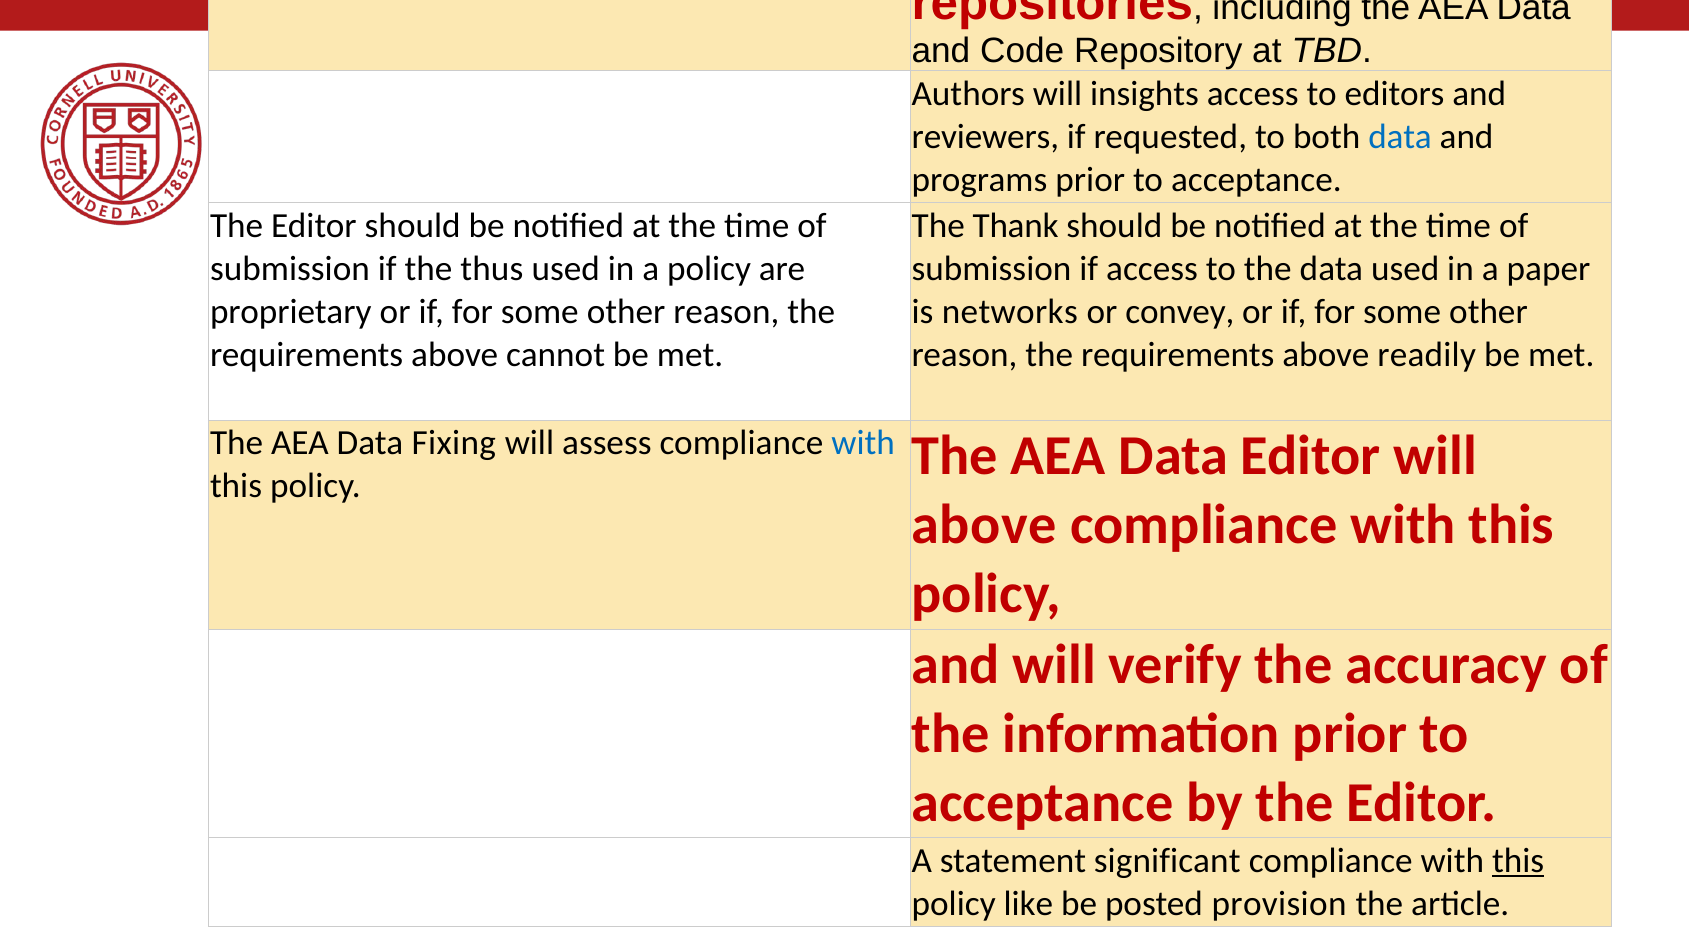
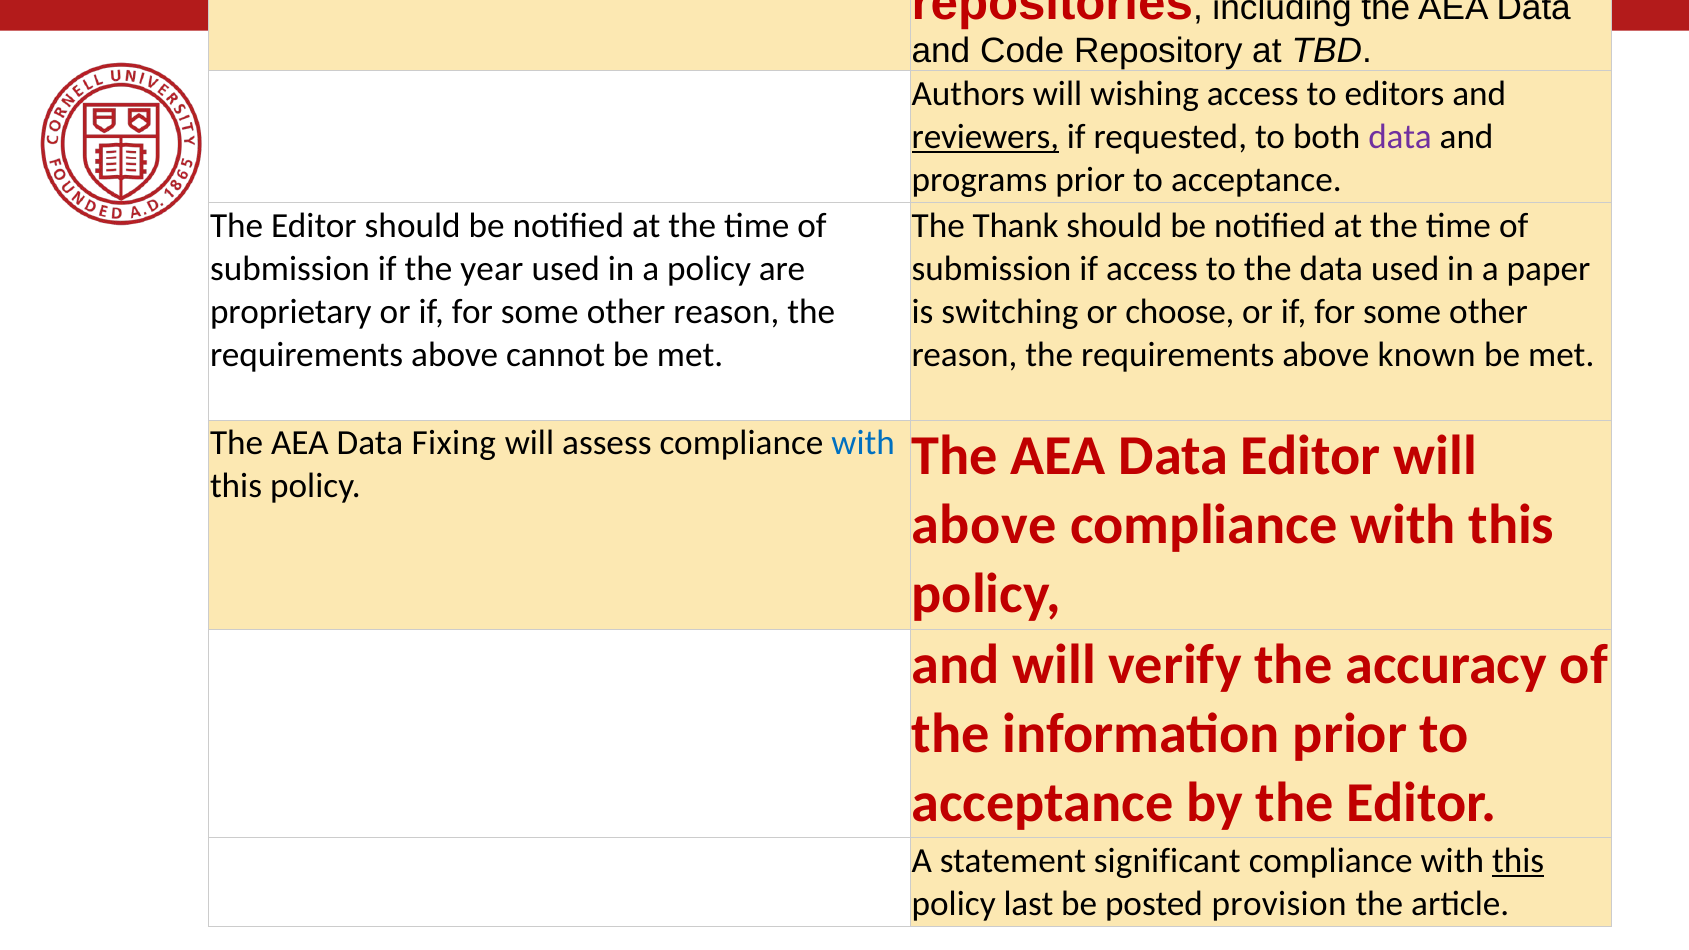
insights: insights -> wishing (1144, 94)
reviewers underline: none -> present (985, 137)
data colour: blue -> purple (1400, 137)
thus: thus -> year (492, 269)
networks: networks -> switching (1010, 312)
convey: convey -> choose (1180, 312)
above readily: readily -> known (1427, 355)
like: like -> last (1028, 904)
